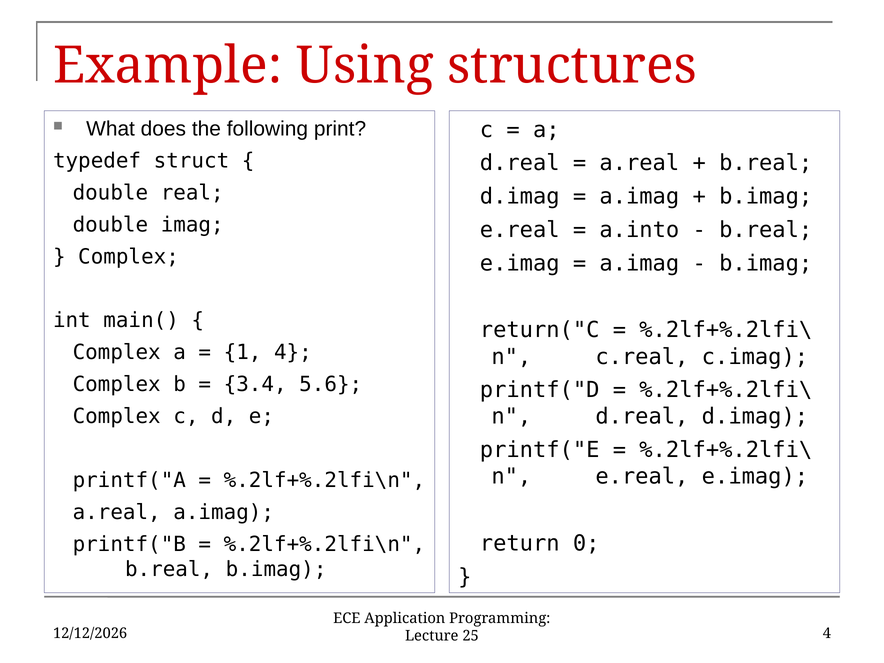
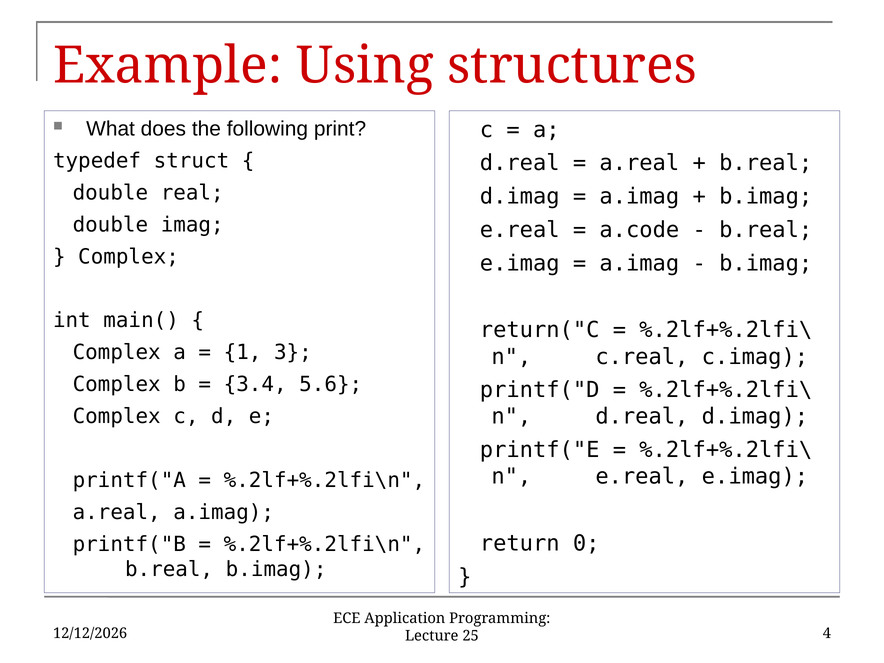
a.into: a.into -> a.code (639, 230)
1 4: 4 -> 3 (293, 353)
